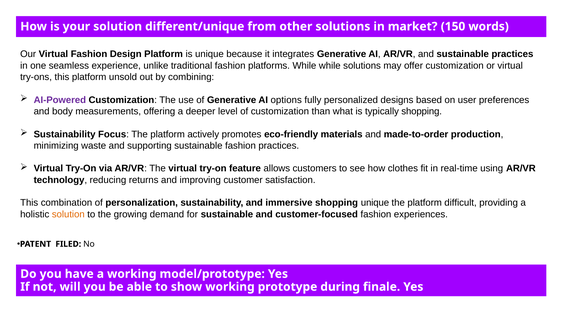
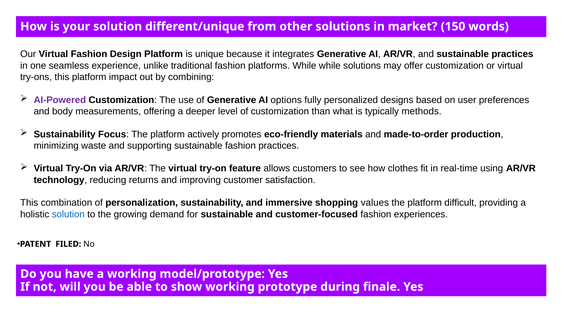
unsold: unsold -> impact (123, 77)
typically shopping: shopping -> methods (422, 111)
shopping unique: unique -> values (375, 203)
solution colour: orange -> blue (68, 214)
